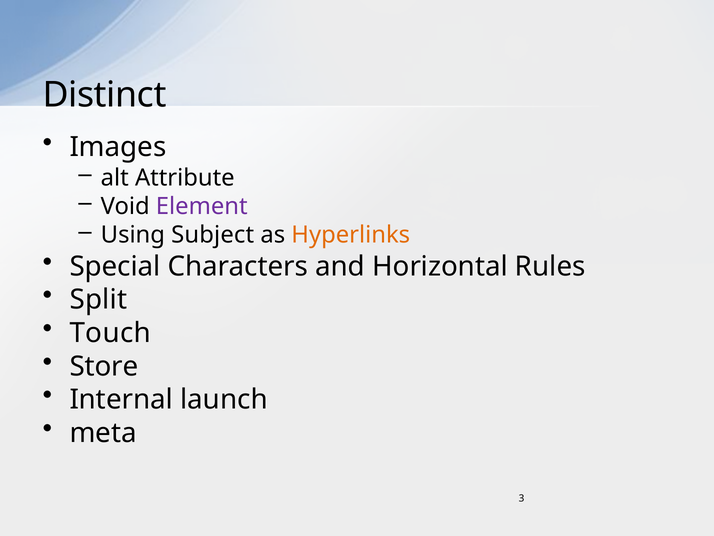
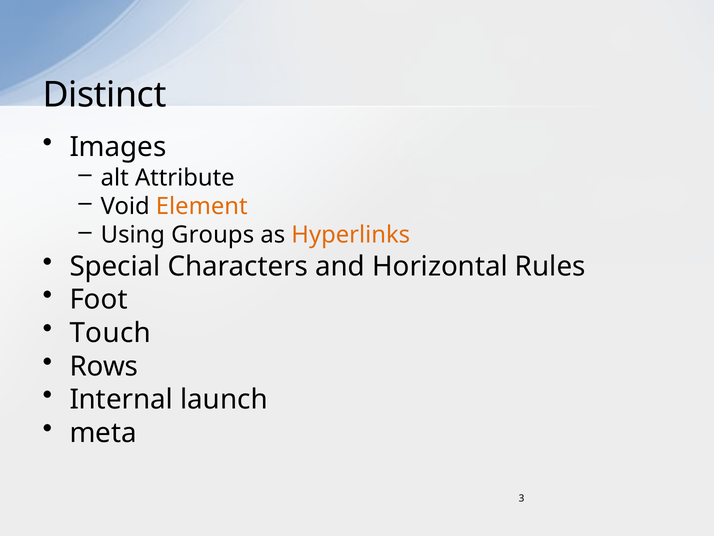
Element colour: purple -> orange (202, 206)
Subject: Subject -> Groups (213, 235)
Split: Split -> Foot (99, 299)
Store: Store -> Rows (104, 366)
